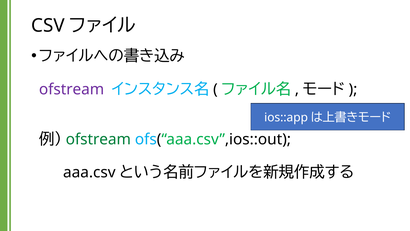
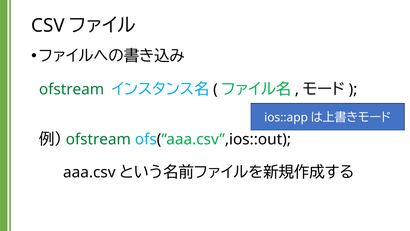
ofstream colour: purple -> green (72, 89)
